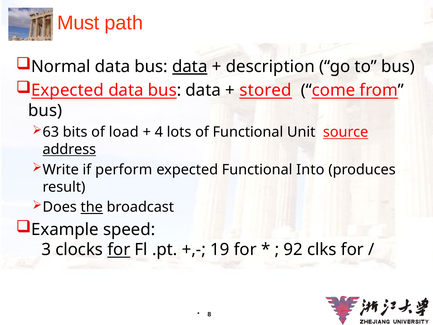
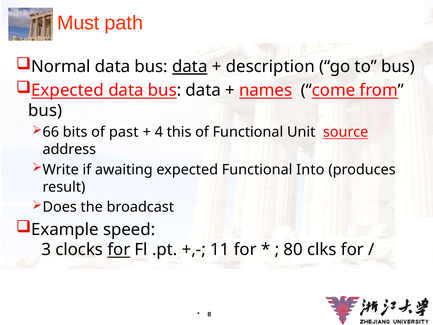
stored: stored -> names (266, 90)
63: 63 -> 66 (51, 132)
load: load -> past (124, 132)
lots: lots -> this (179, 132)
address underline: present -> none (69, 149)
perform: perform -> awaiting (124, 170)
the underline: present -> none (92, 207)
19: 19 -> 11 (220, 250)
92: 92 -> 80 (293, 250)
